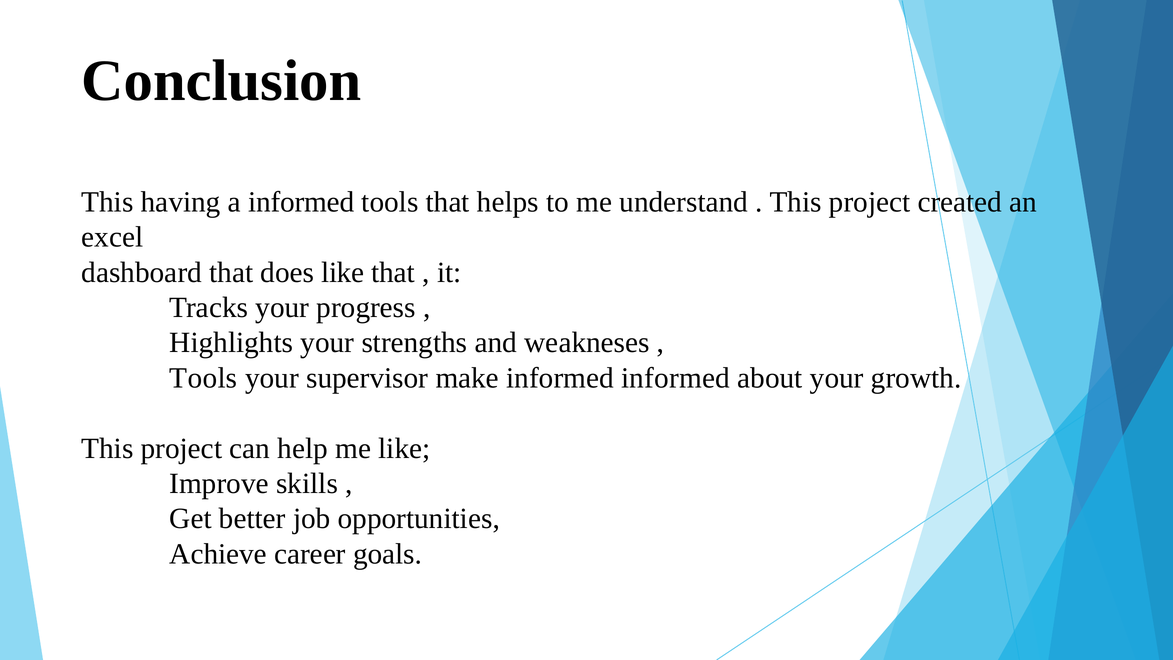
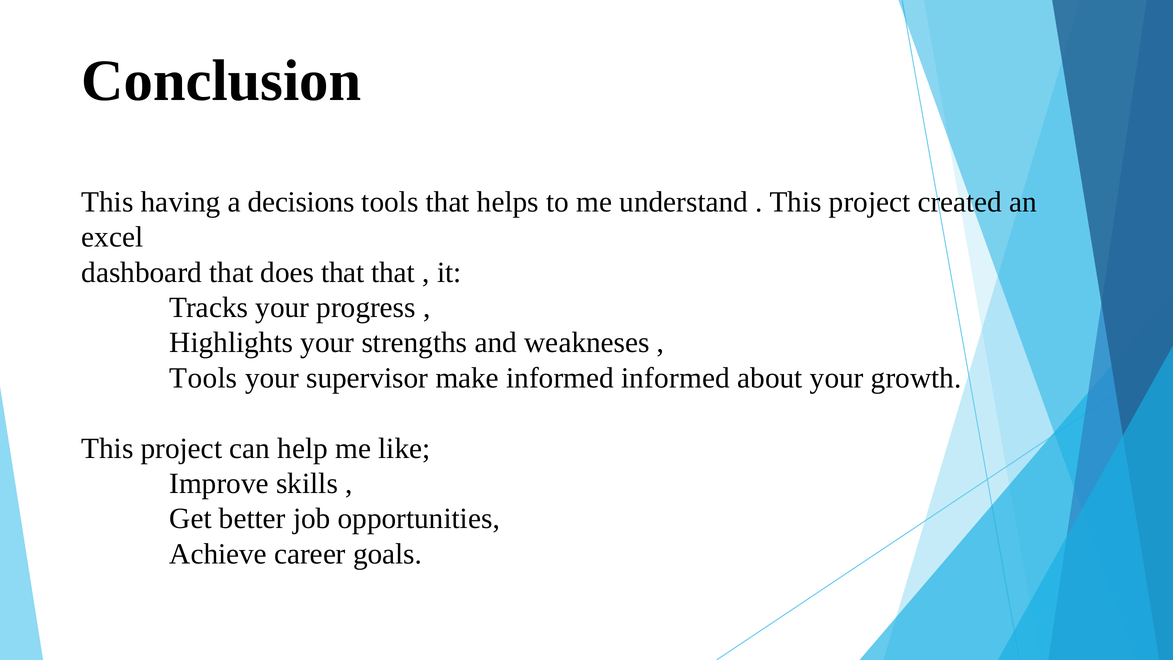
a informed: informed -> decisions (301, 202)
does like: like -> that (343, 272)
